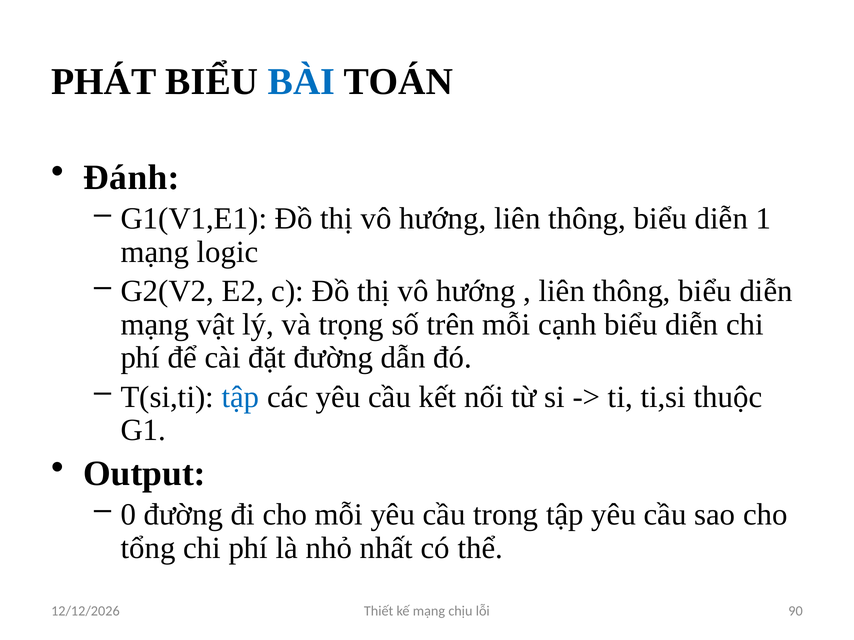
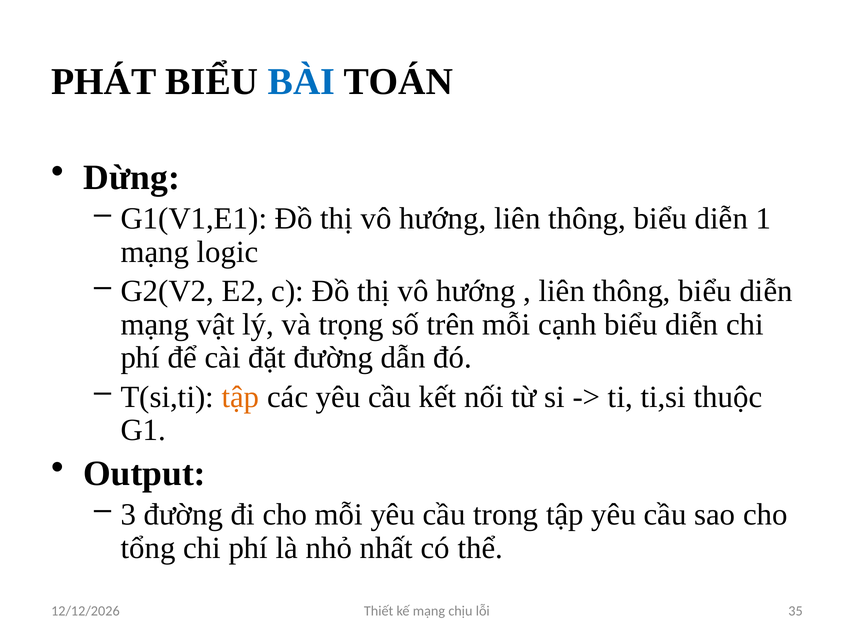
Đánh: Đánh -> Dừng (132, 178)
tập colour: blue -> orange (241, 397)
0: 0 -> 3 (128, 515)
90: 90 -> 35 (796, 612)
